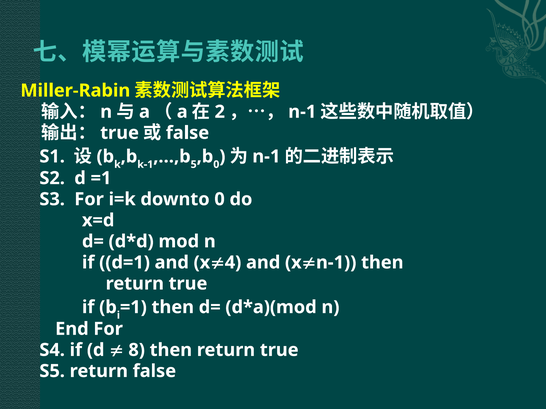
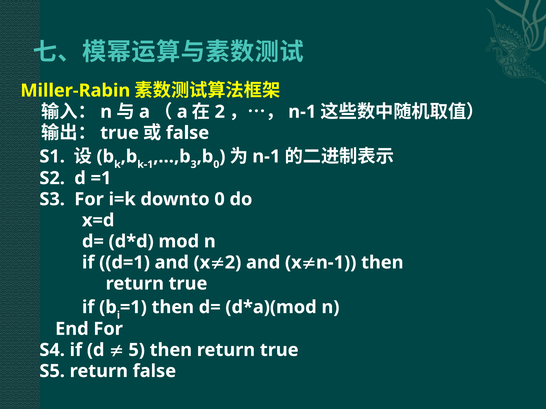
5: 5 -> 3 (194, 165)
4: 4 -> 2 (233, 263)
8: 8 -> 5 (137, 350)
